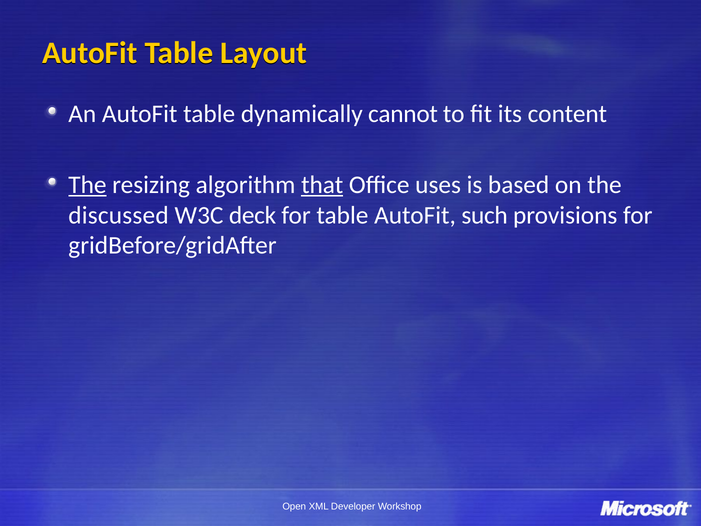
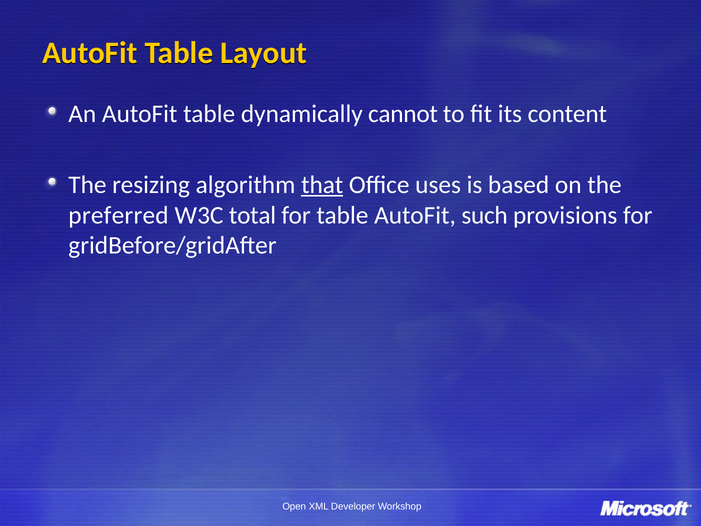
The underline: present -> none (87, 185)
discussed: discussed -> preferred (119, 215)
deck: deck -> total (253, 215)
